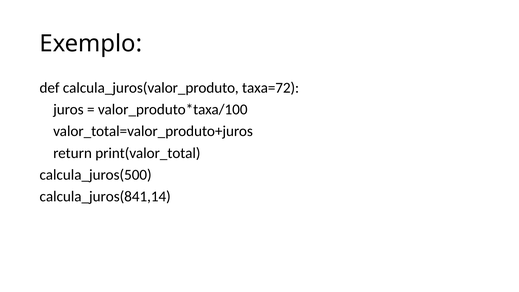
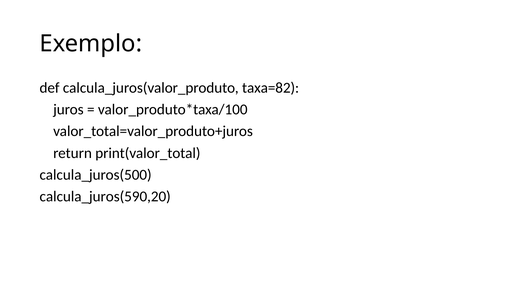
taxa=72: taxa=72 -> taxa=82 (271, 88)
calcula_juros(841,14: calcula_juros(841,14 -> calcula_juros(590,20 (105, 197)
